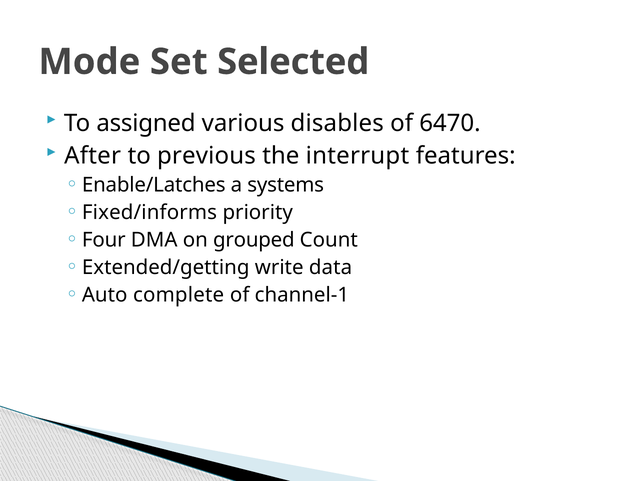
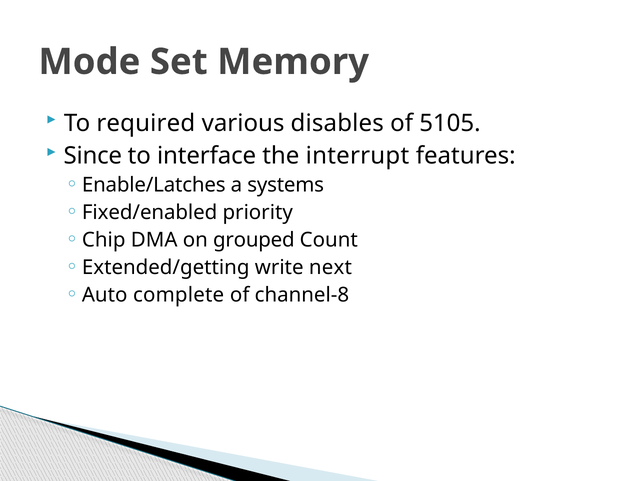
Selected: Selected -> Memory (293, 62)
assigned: assigned -> required (146, 123)
6470: 6470 -> 5105 (450, 123)
After: After -> Since (93, 156)
previous: previous -> interface (207, 156)
Fixed/informs: Fixed/informs -> Fixed/enabled (150, 212)
Four: Four -> Chip (104, 240)
data: data -> next (330, 267)
channel-1: channel-1 -> channel-8 (302, 295)
